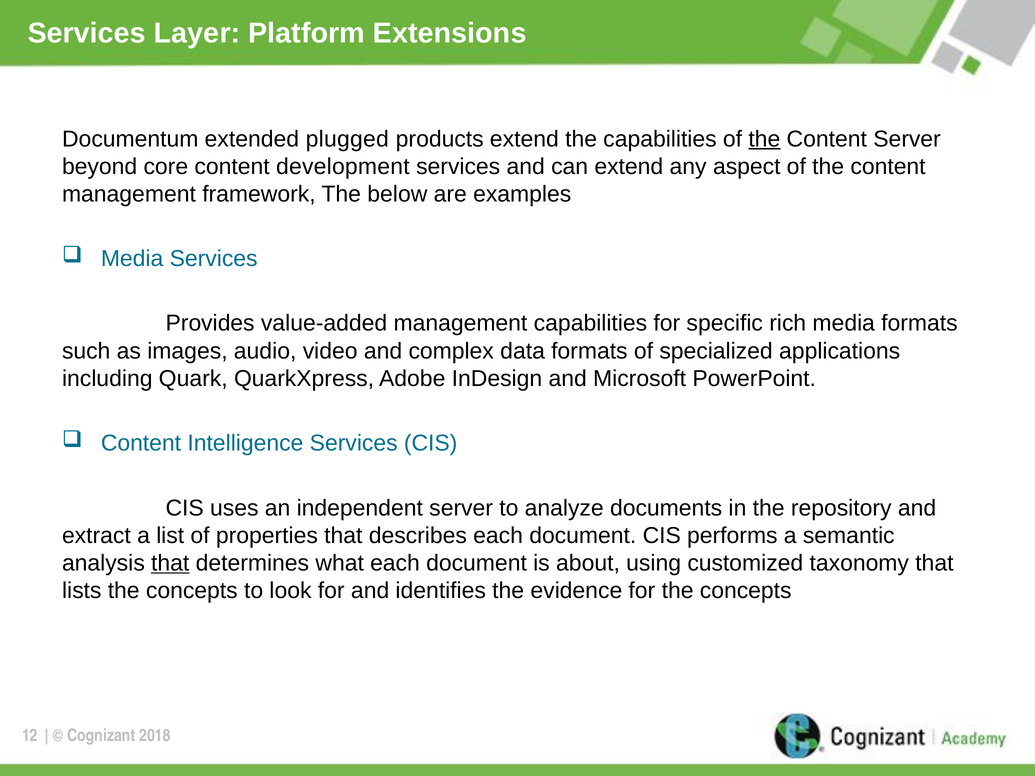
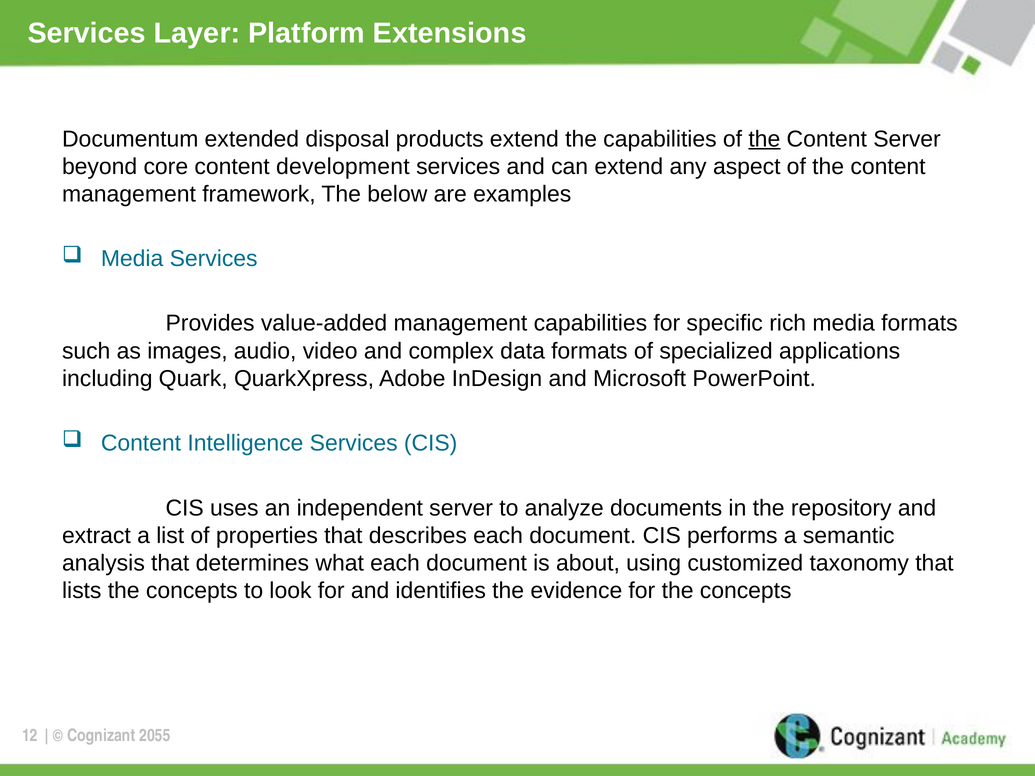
plugged: plugged -> disposal (347, 139)
that underline: present -> none (170, 563)
2018: 2018 -> 2055 (155, 736)
